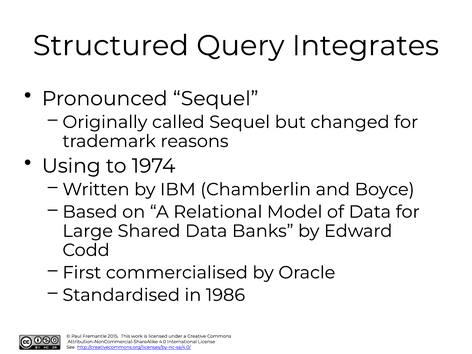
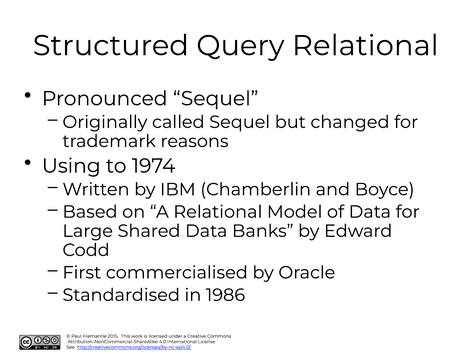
Query Integrates: Integrates -> Relational (365, 46)
